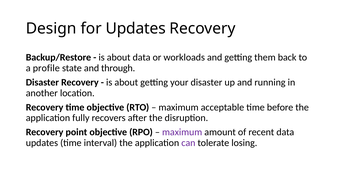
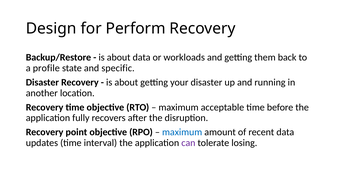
for Updates: Updates -> Perform (136, 28)
through: through -> specific (118, 68)
maximum colour: purple -> blue (182, 132)
